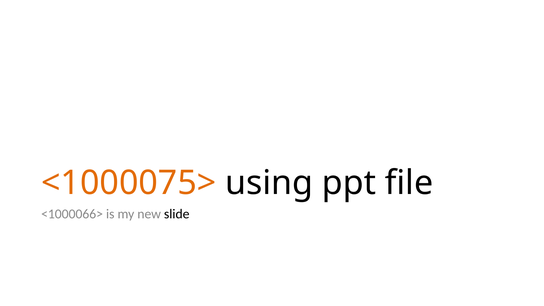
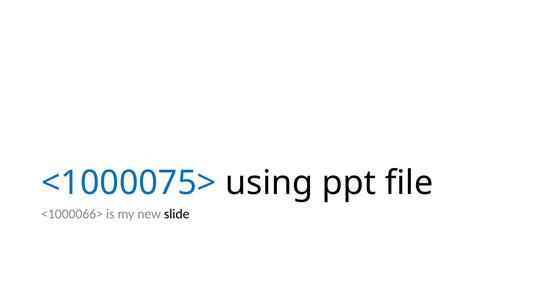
<1000075> colour: orange -> blue (129, 183)
